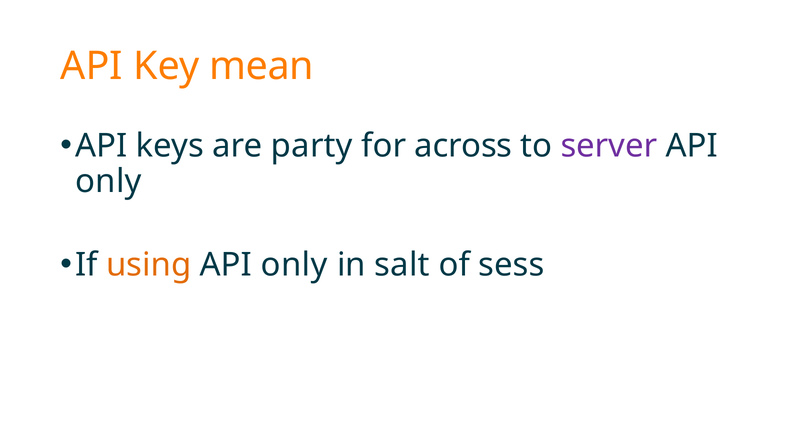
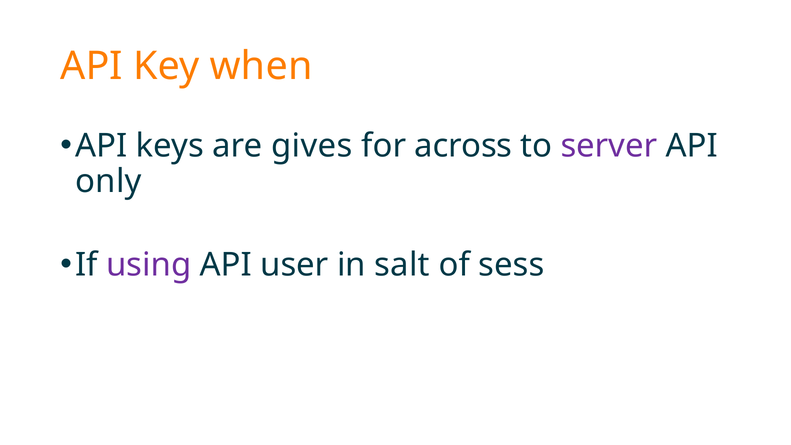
mean: mean -> when (261, 66)
party: party -> gives (312, 146)
using colour: orange -> purple (149, 265)
only: only -> user (294, 265)
